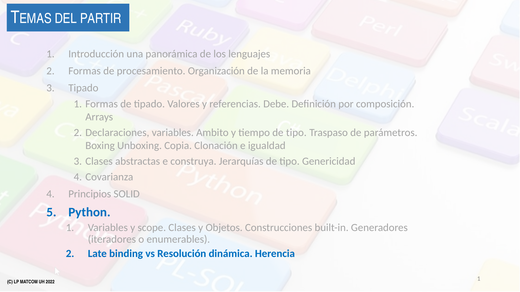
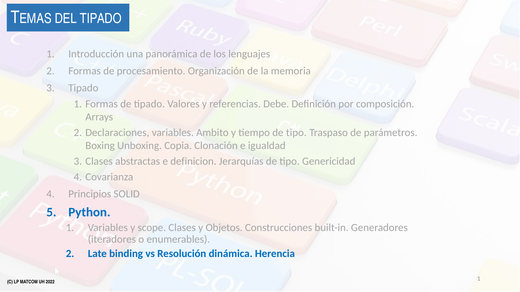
DEL PARTIR: PARTIR -> TIPADO (101, 19)
construya: construya -> definicion (193, 162)
